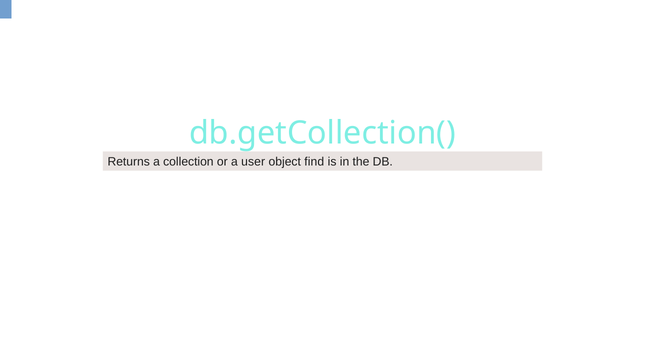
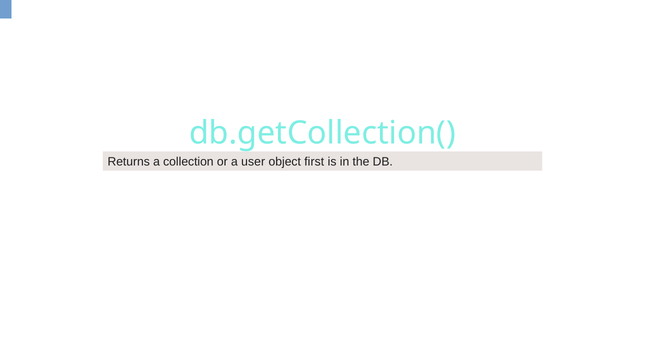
find: find -> first (314, 162)
